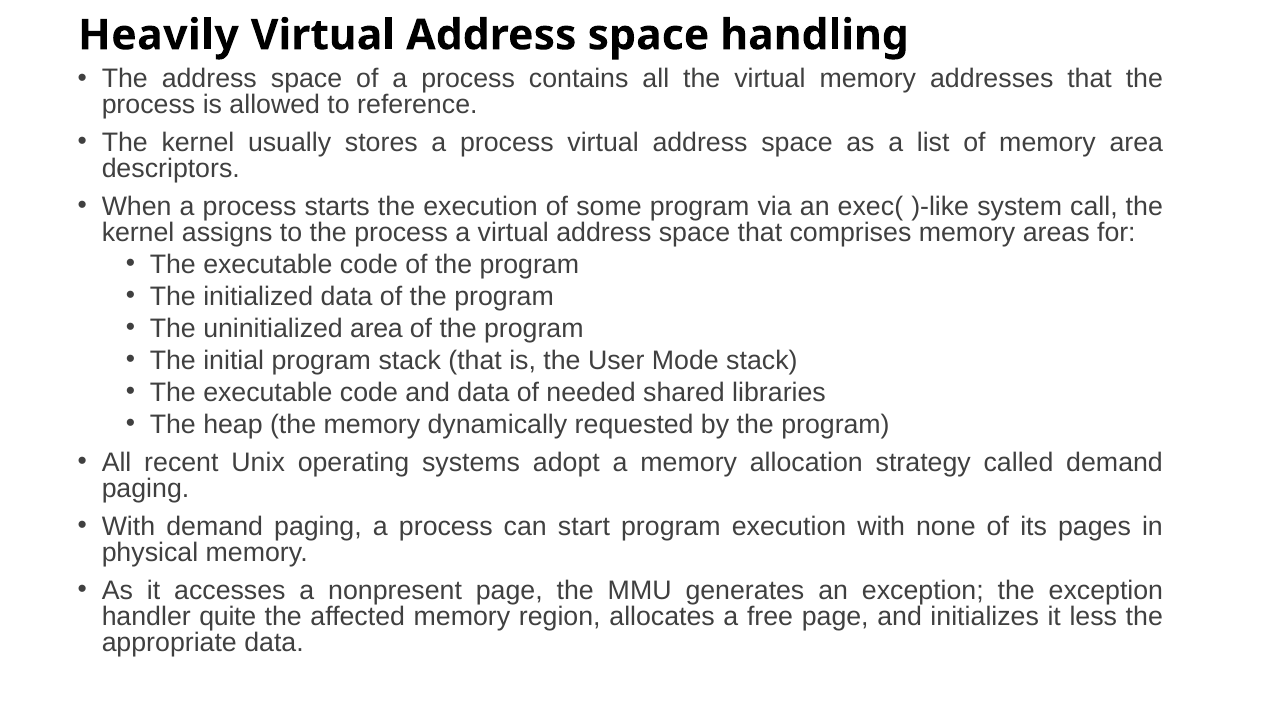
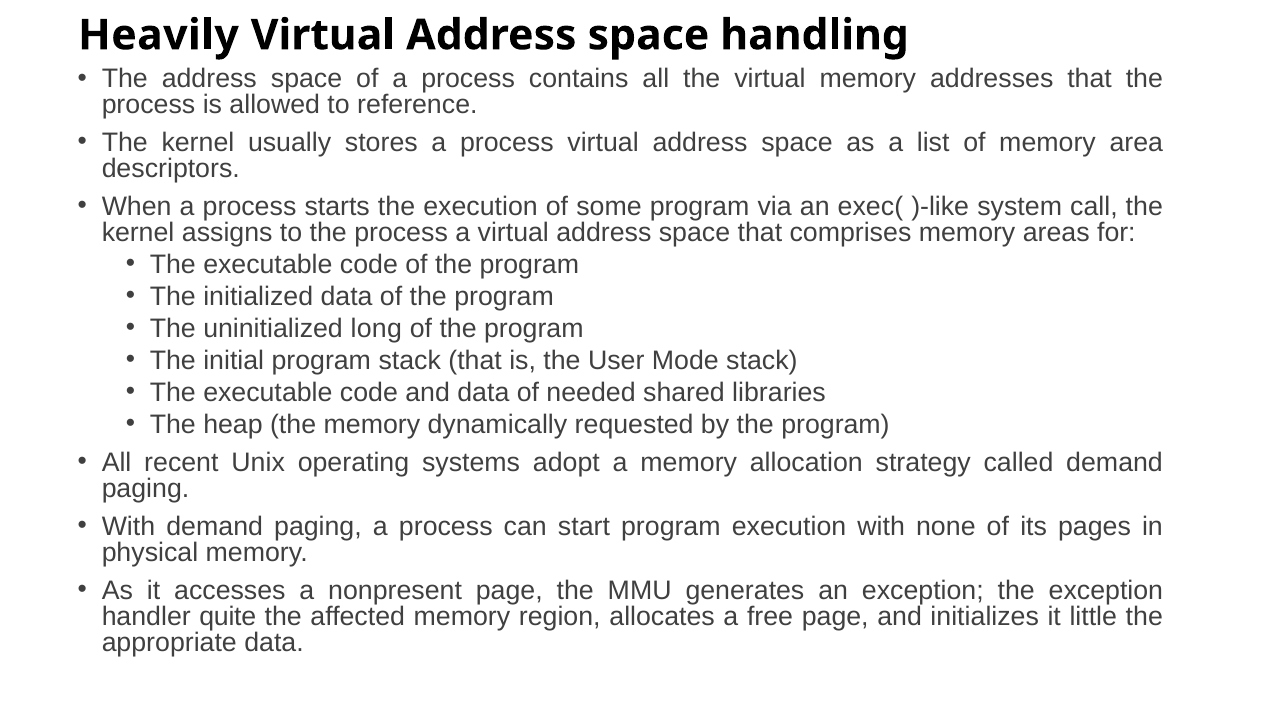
uninitialized area: area -> long (376, 329)
less: less -> little (1093, 616)
